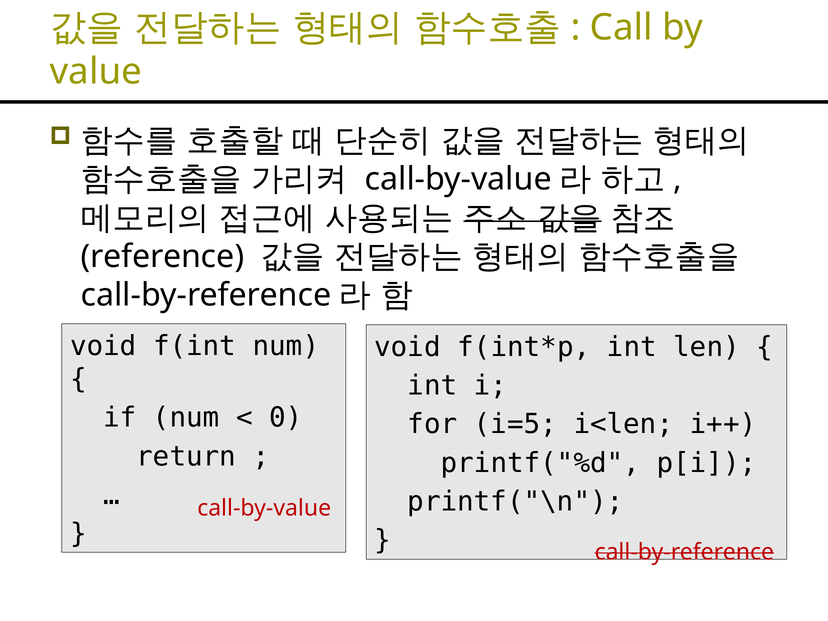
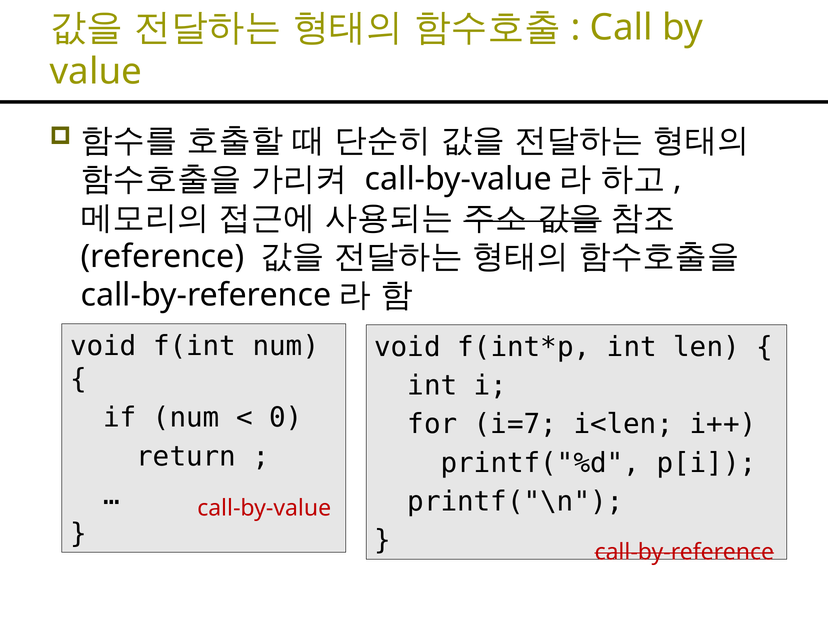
i=5: i=5 -> i=7 (515, 424)
